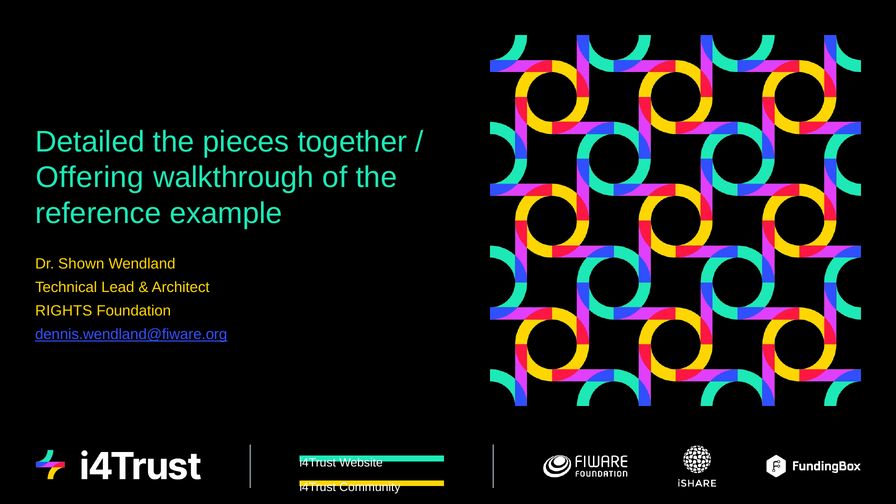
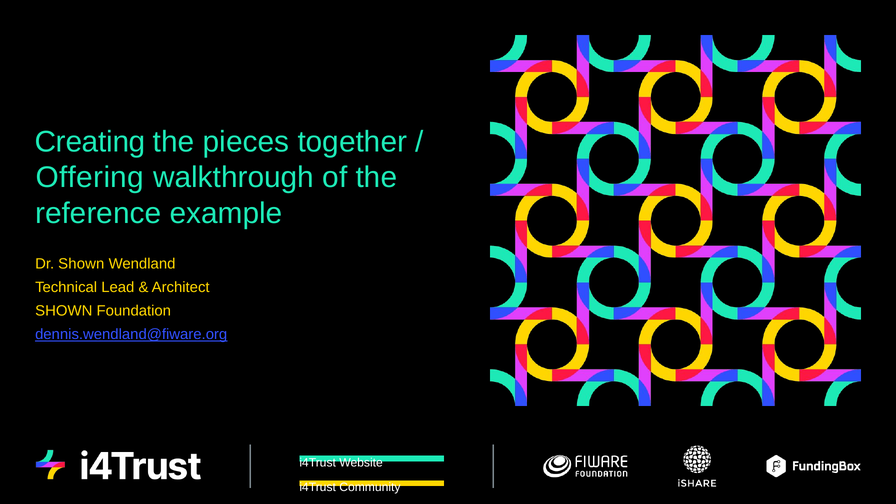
Detailed: Detailed -> Creating (90, 142)
RIGHTS: RIGHTS -> SHOWN (64, 311)
